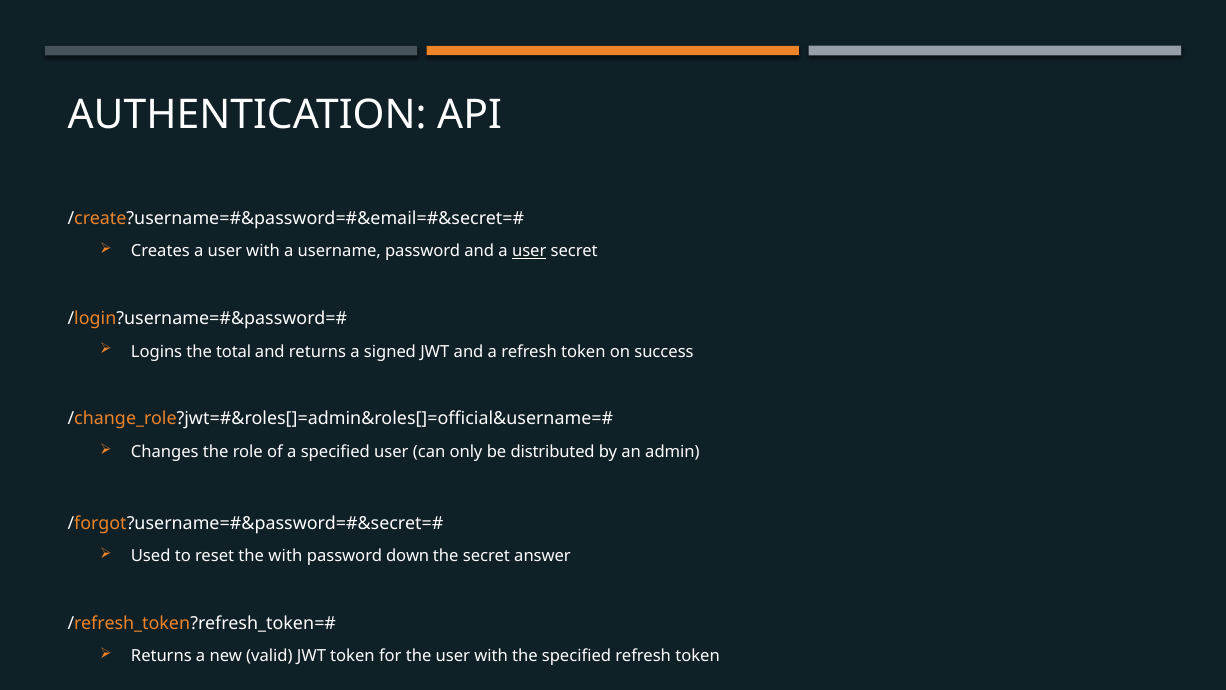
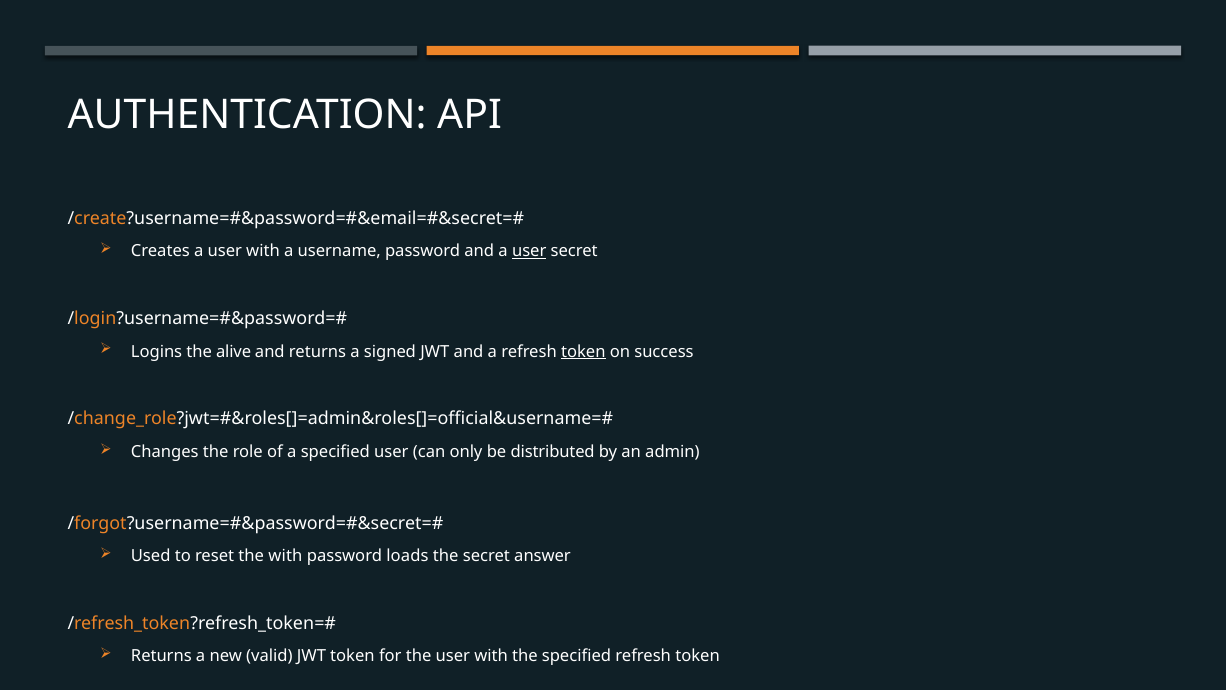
total: total -> alive (234, 351)
token underline: none -> present (583, 351)
down: down -> loads (407, 556)
